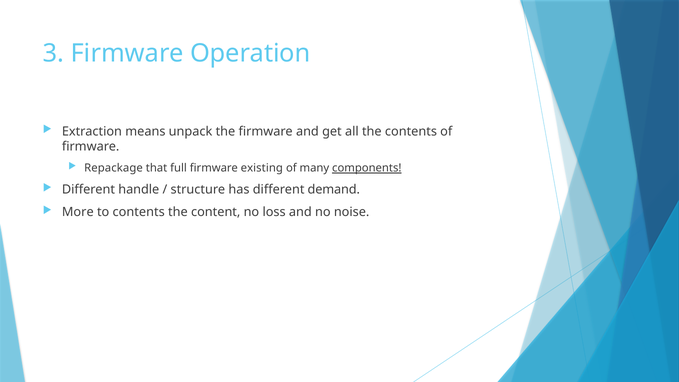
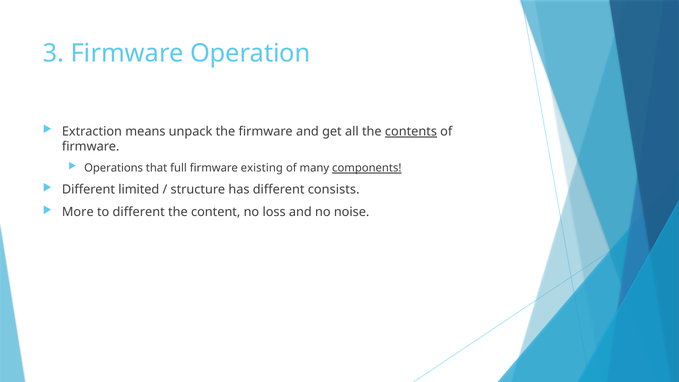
contents underline: none -> present (411, 131)
Repackage: Repackage -> Operations (114, 168)
handle: handle -> limited (139, 190)
demand: demand -> consists (334, 190)
to contents: contents -> different (139, 212)
